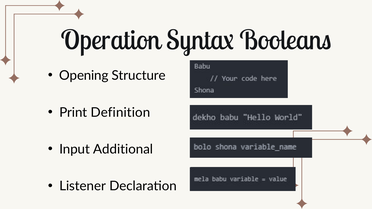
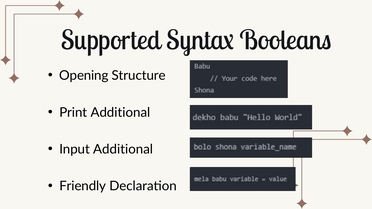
Operation: Operation -> Supported (111, 40)
Print Definition: Definition -> Additional (120, 113)
Listener: Listener -> Friendly (83, 186)
